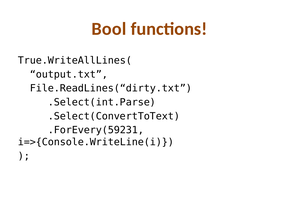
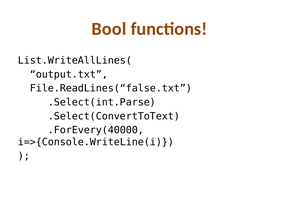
True.WriteAllLines(: True.WriteAllLines( -> List.WriteAllLines( (75, 61)
File.ReadLines(“dirty.txt: File.ReadLines(“dirty.txt -> File.ReadLines(“false.txt (111, 88)
.ForEvery(59231: .ForEvery(59231 -> .ForEvery(40000 (96, 130)
